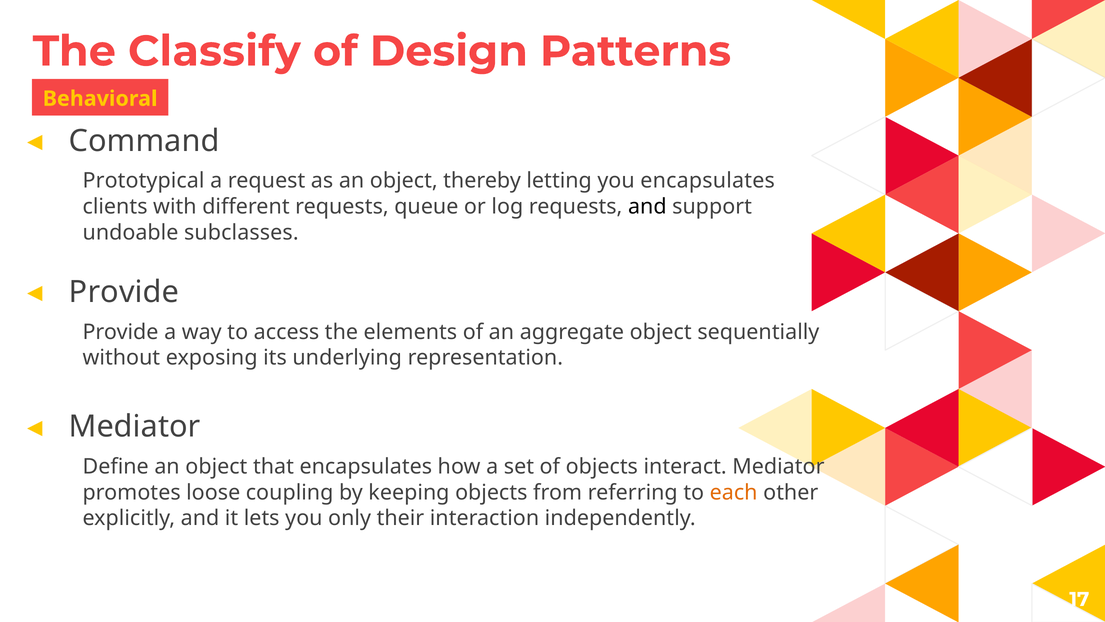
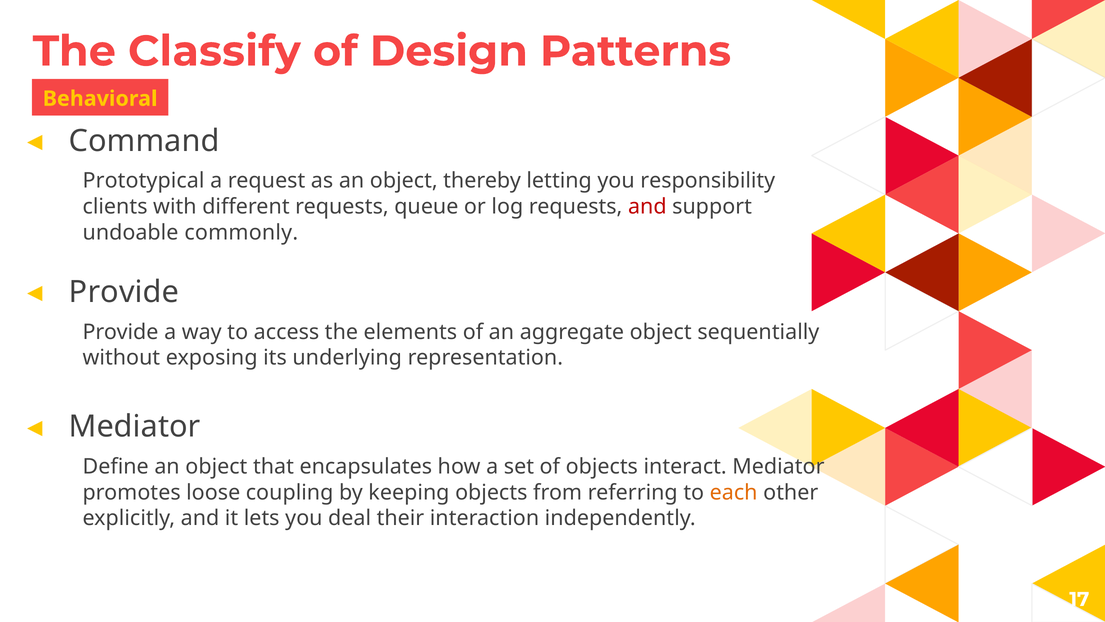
you encapsulates: encapsulates -> responsibility (708, 181)
and colour: black -> red (647, 207)
subclasses: subclasses -> commonly (241, 232)
only: only -> deal (350, 518)
